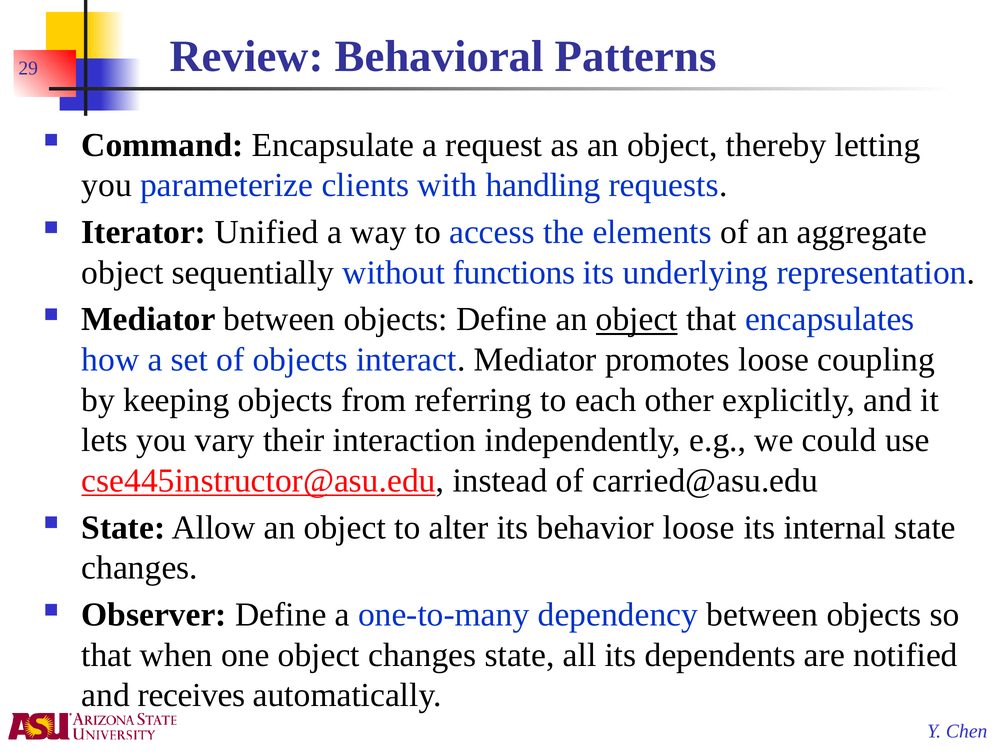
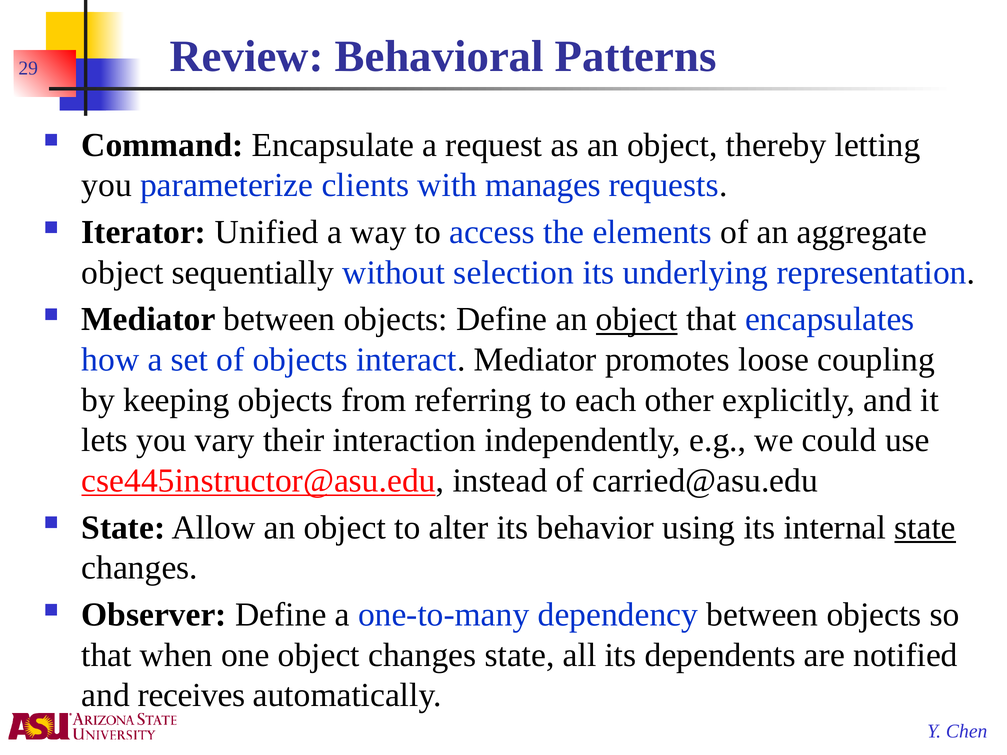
handling: handling -> manages (543, 185)
functions: functions -> selection (514, 273)
behavior loose: loose -> using (699, 528)
state underline: none -> present (925, 528)
